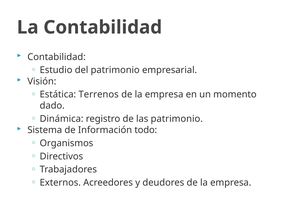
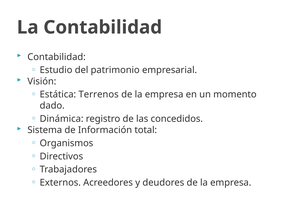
las patrimonio: patrimonio -> concedidos (177, 119)
todo: todo -> total (146, 130)
